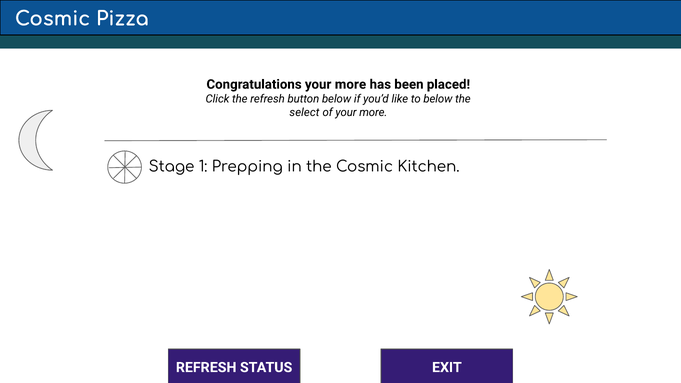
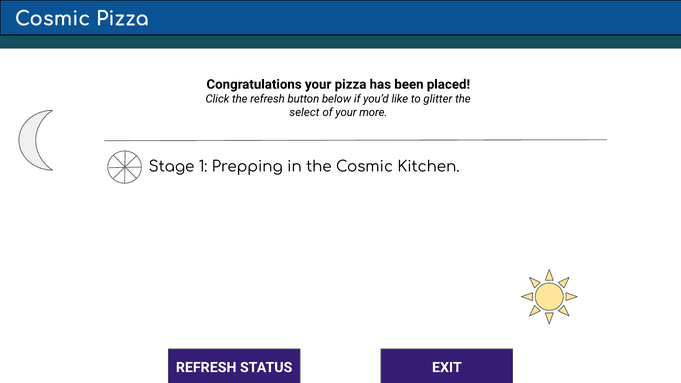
Congratulations your more: more -> pizza (351, 84)
to below: below -> glitter (438, 99)
